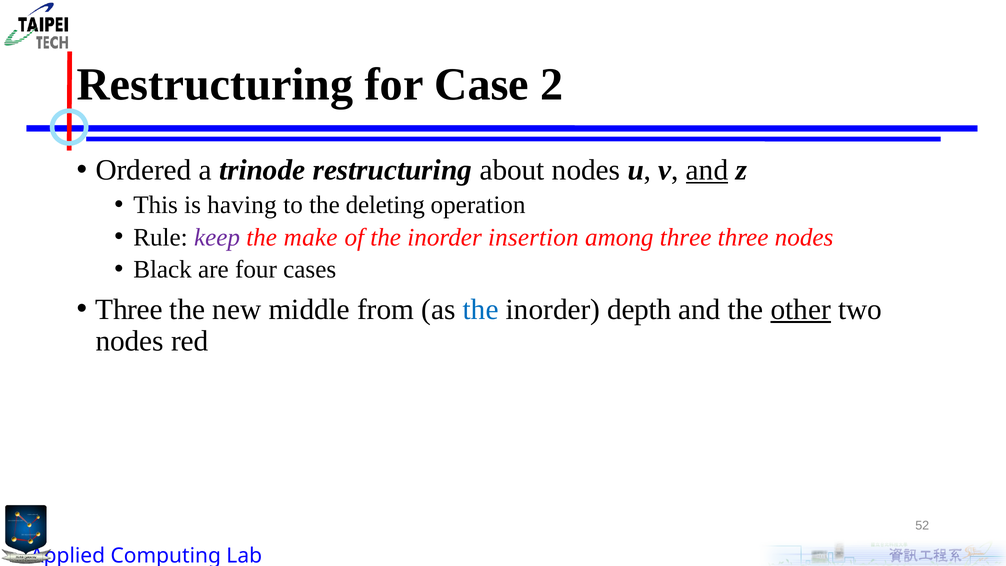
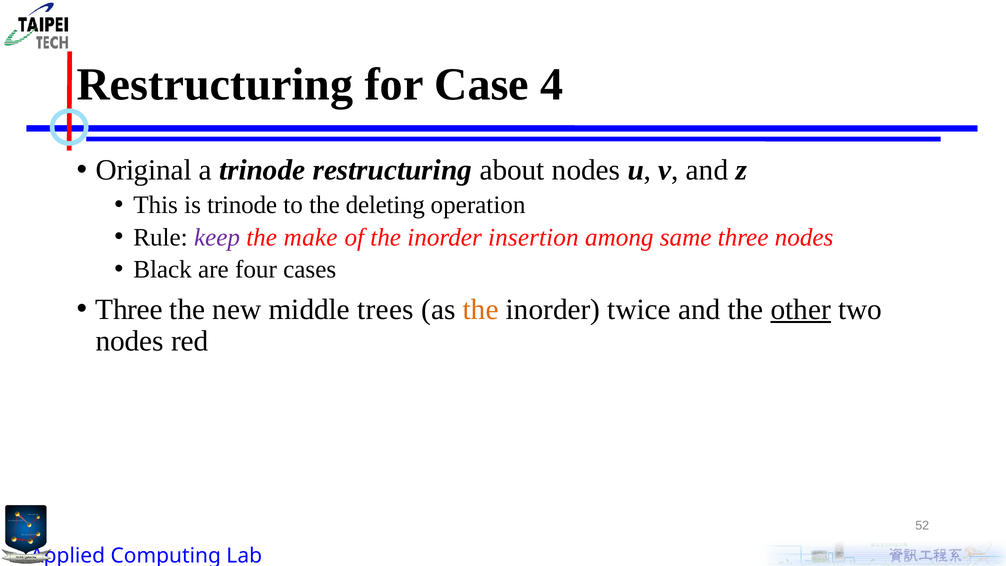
2: 2 -> 4 (552, 85)
Ordered: Ordered -> Original (144, 170)
and underline: present -> none (707, 170)
is having: having -> trinode (242, 205)
among three: three -> same (686, 237)
from: from -> trees (385, 309)
the colour: blue -> orange (481, 309)
depth: depth -> twice (639, 309)
